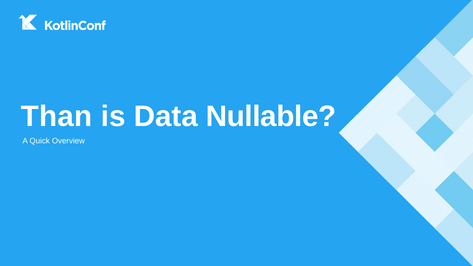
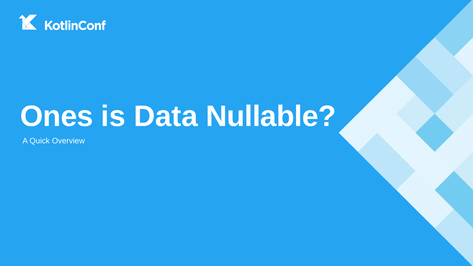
Than: Than -> Ones (57, 116)
